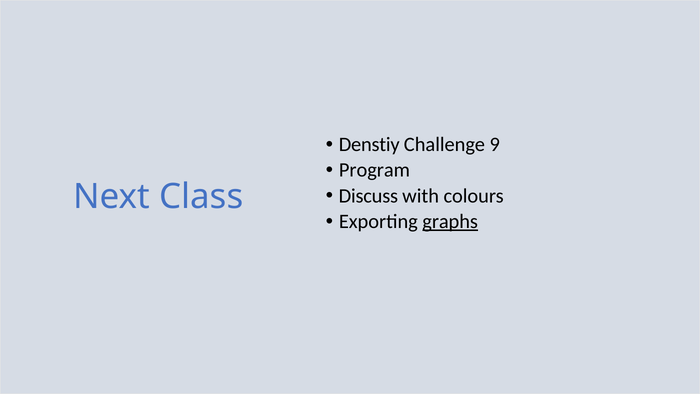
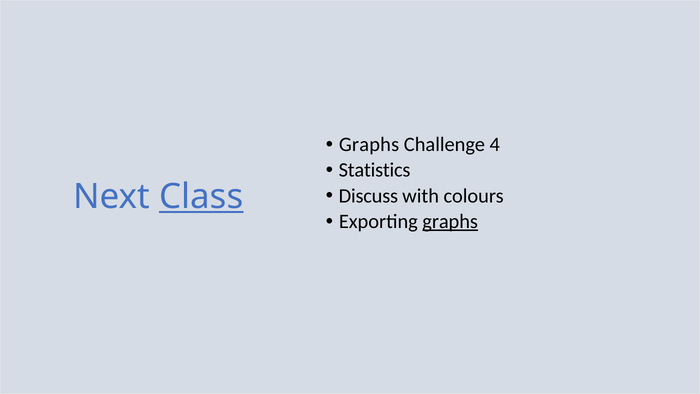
Denstiy: Denstiy -> Graphs (369, 144)
9: 9 -> 4 (495, 144)
Program: Program -> Statistics (375, 170)
Class underline: none -> present (201, 197)
